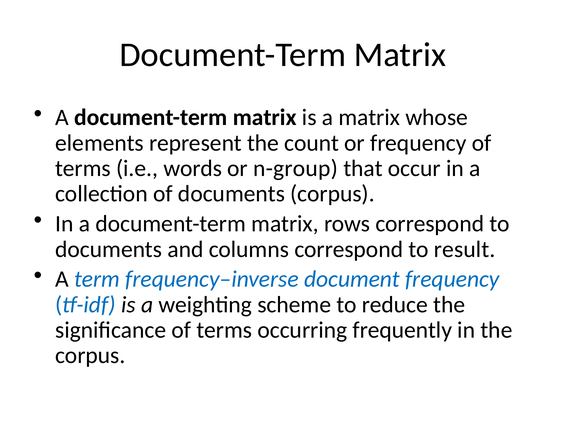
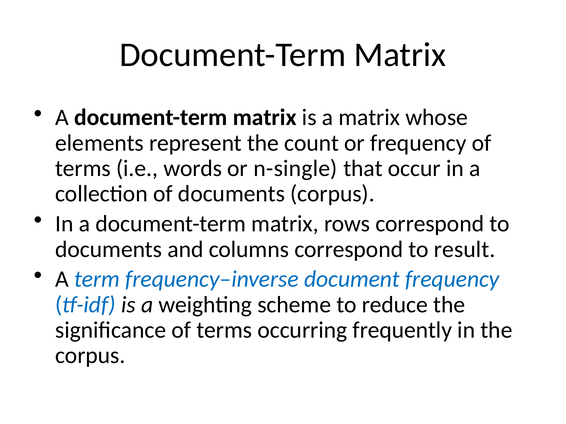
n-group: n-group -> n-single (296, 169)
